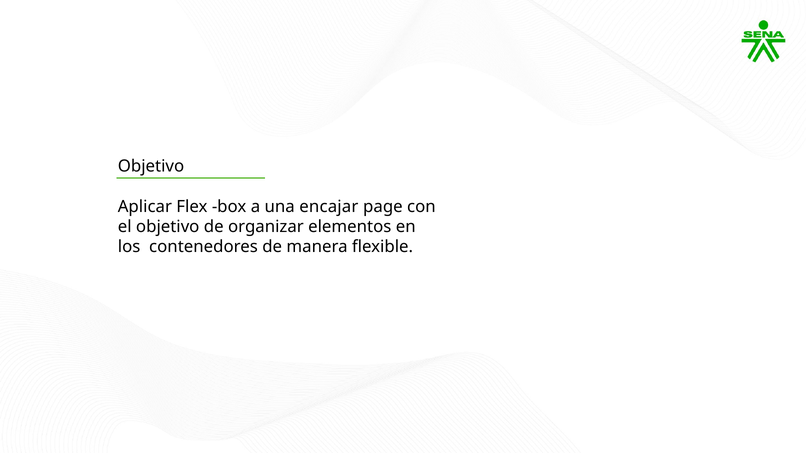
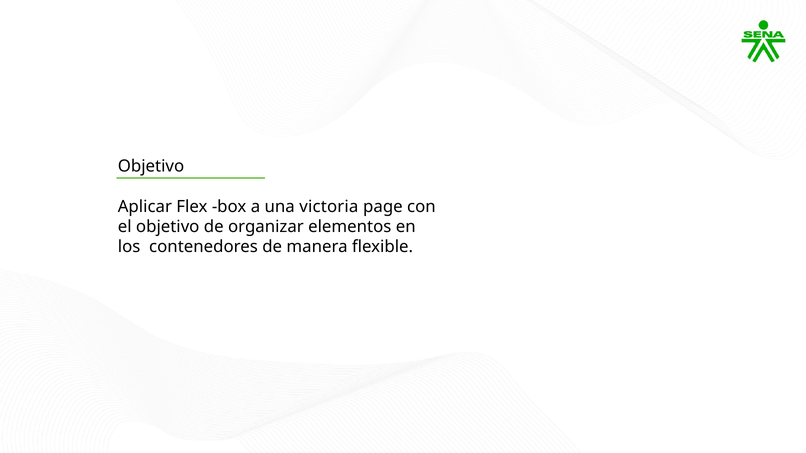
encajar: encajar -> victoria (329, 207)
